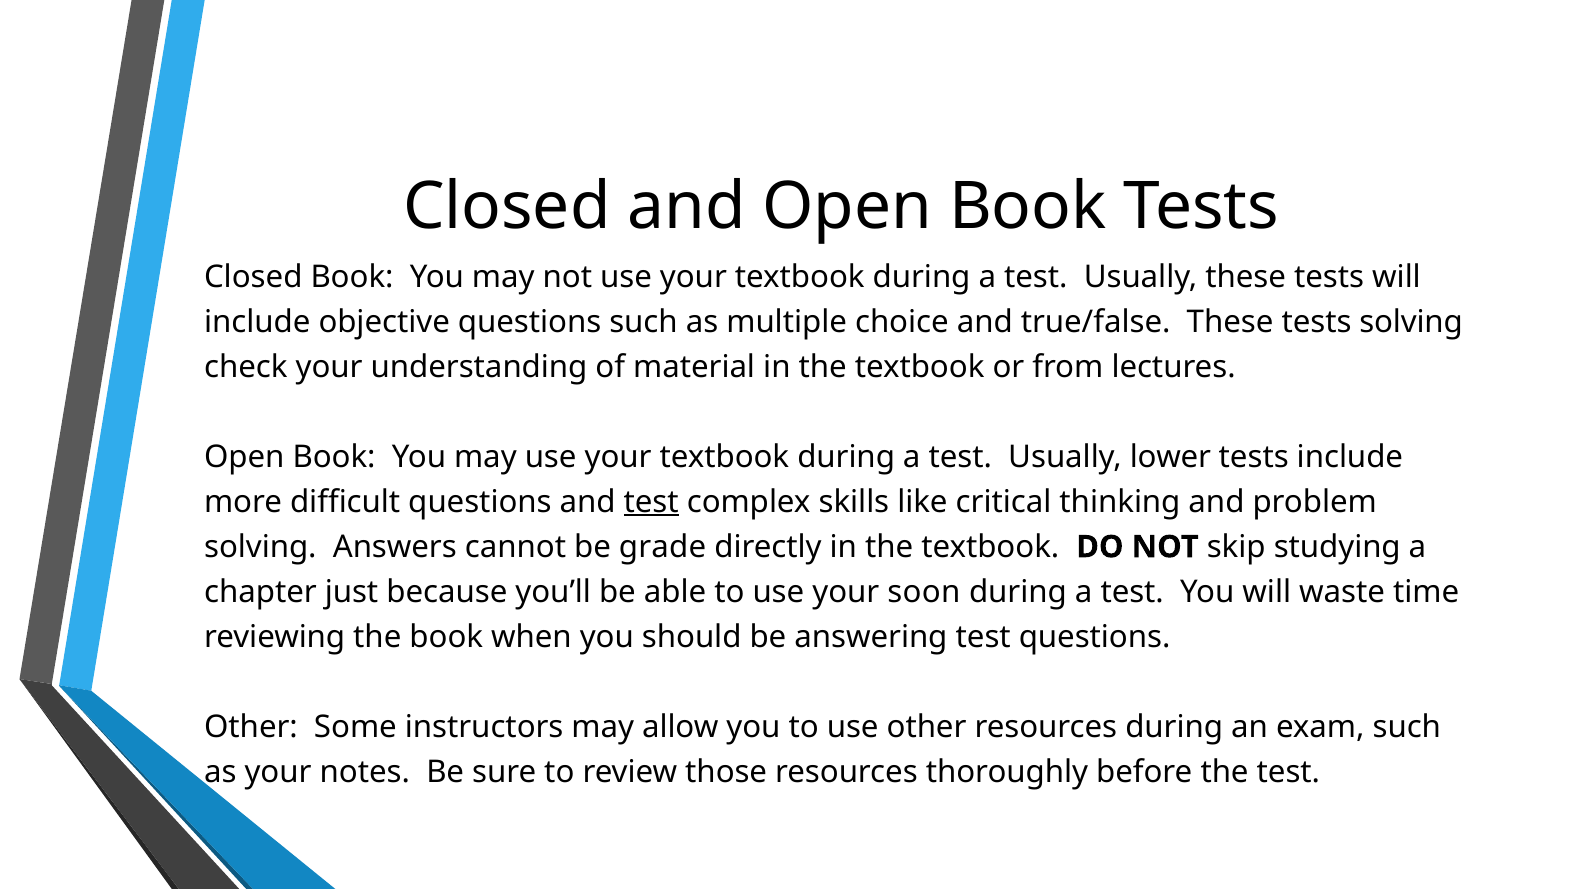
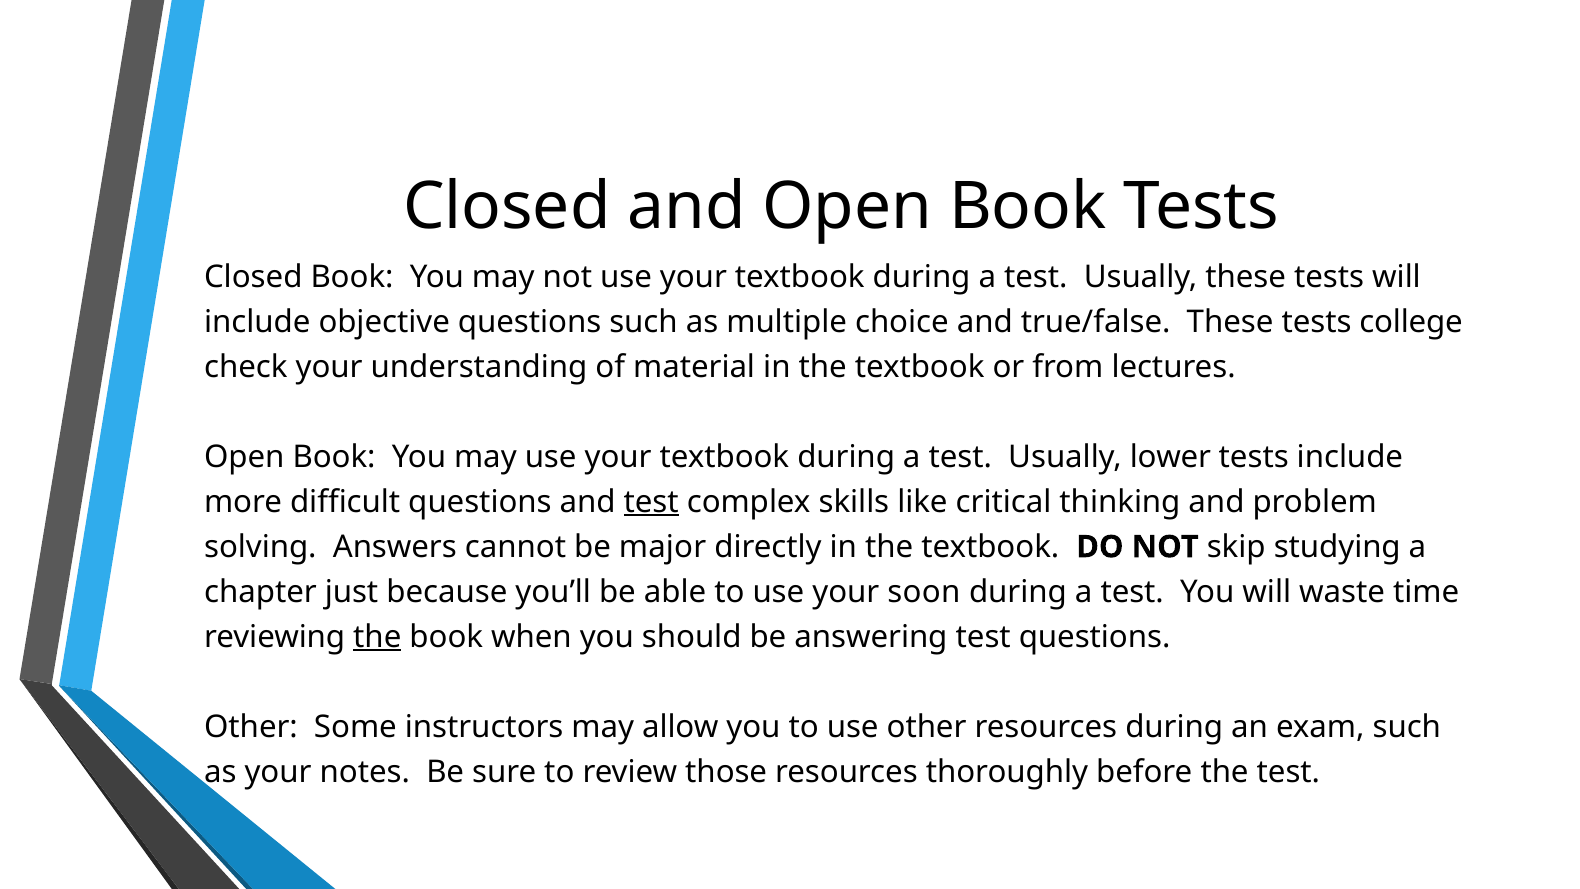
tests solving: solving -> college (1411, 322)
grade: grade -> major (663, 547)
the underline: none -> present (377, 637)
